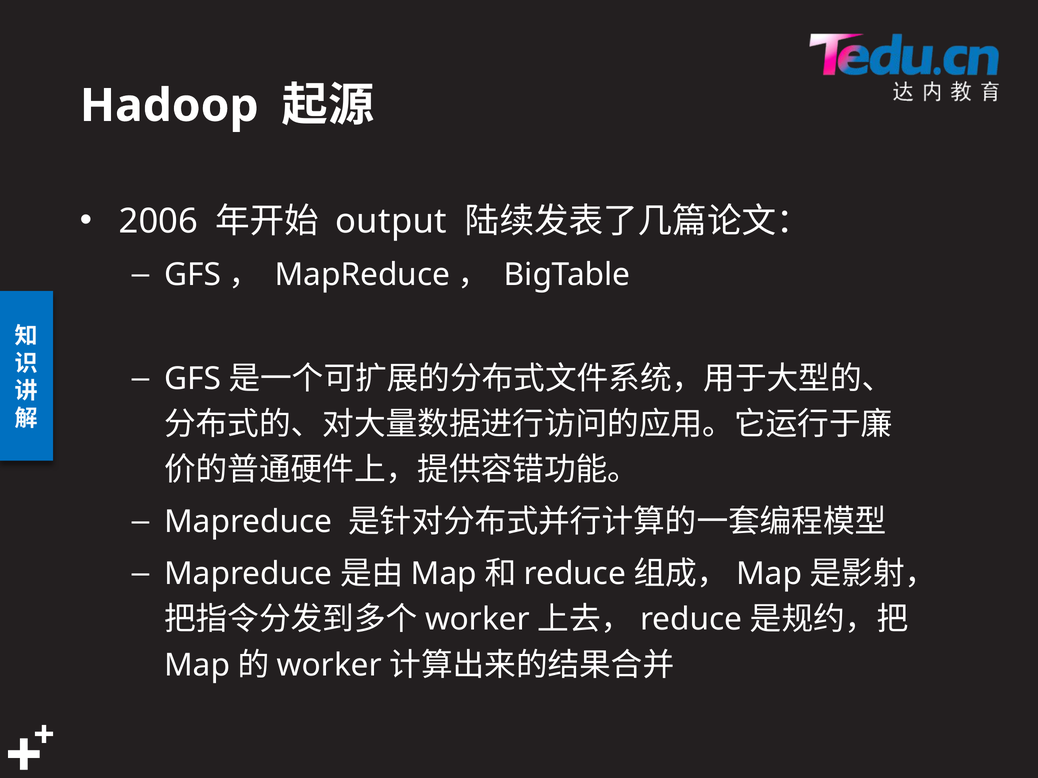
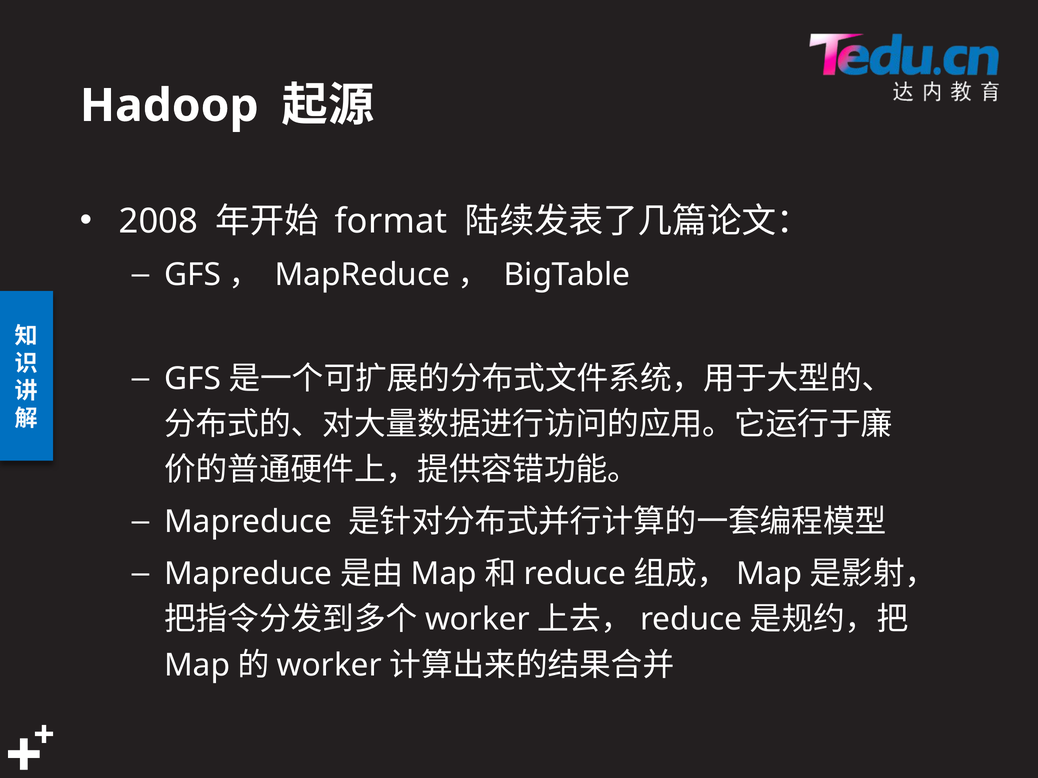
2006: 2006 -> 2008 (158, 222)
output: output -> format (391, 222)
